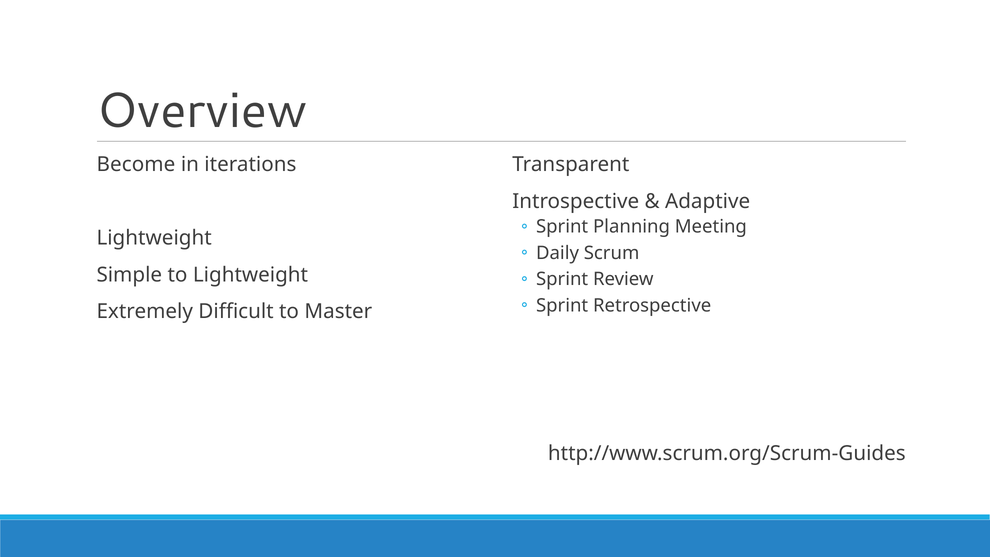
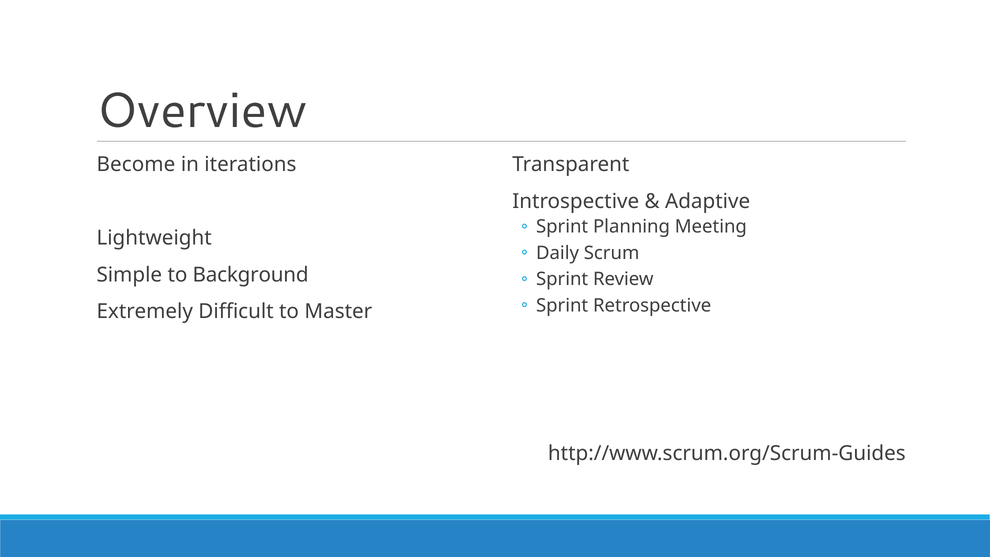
to Lightweight: Lightweight -> Background (251, 275)
